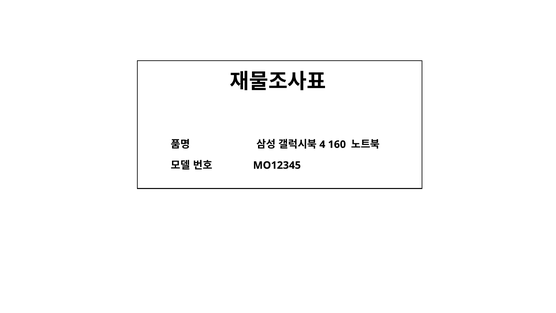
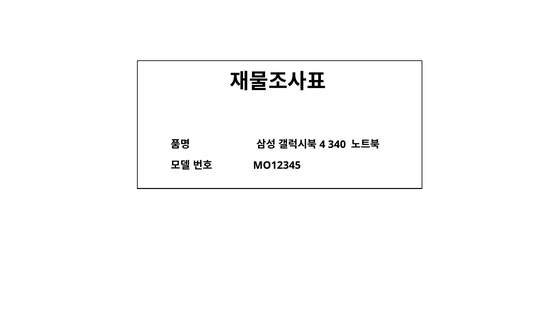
160: 160 -> 340 (337, 144)
